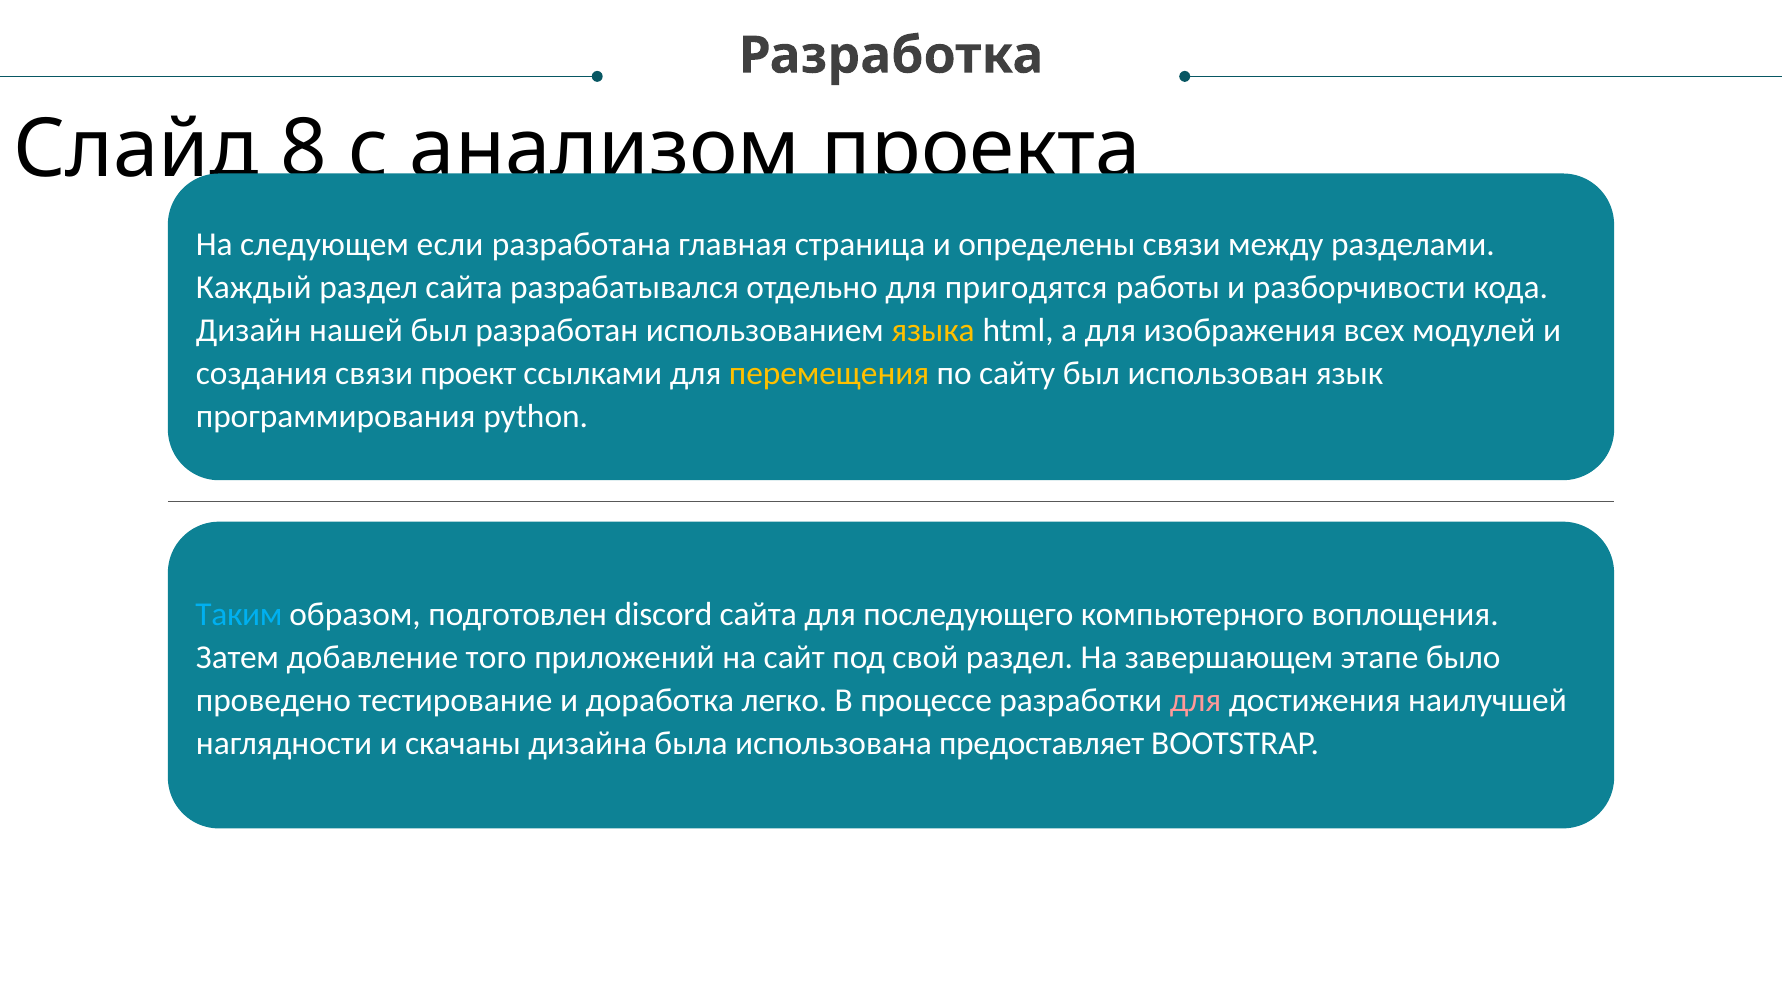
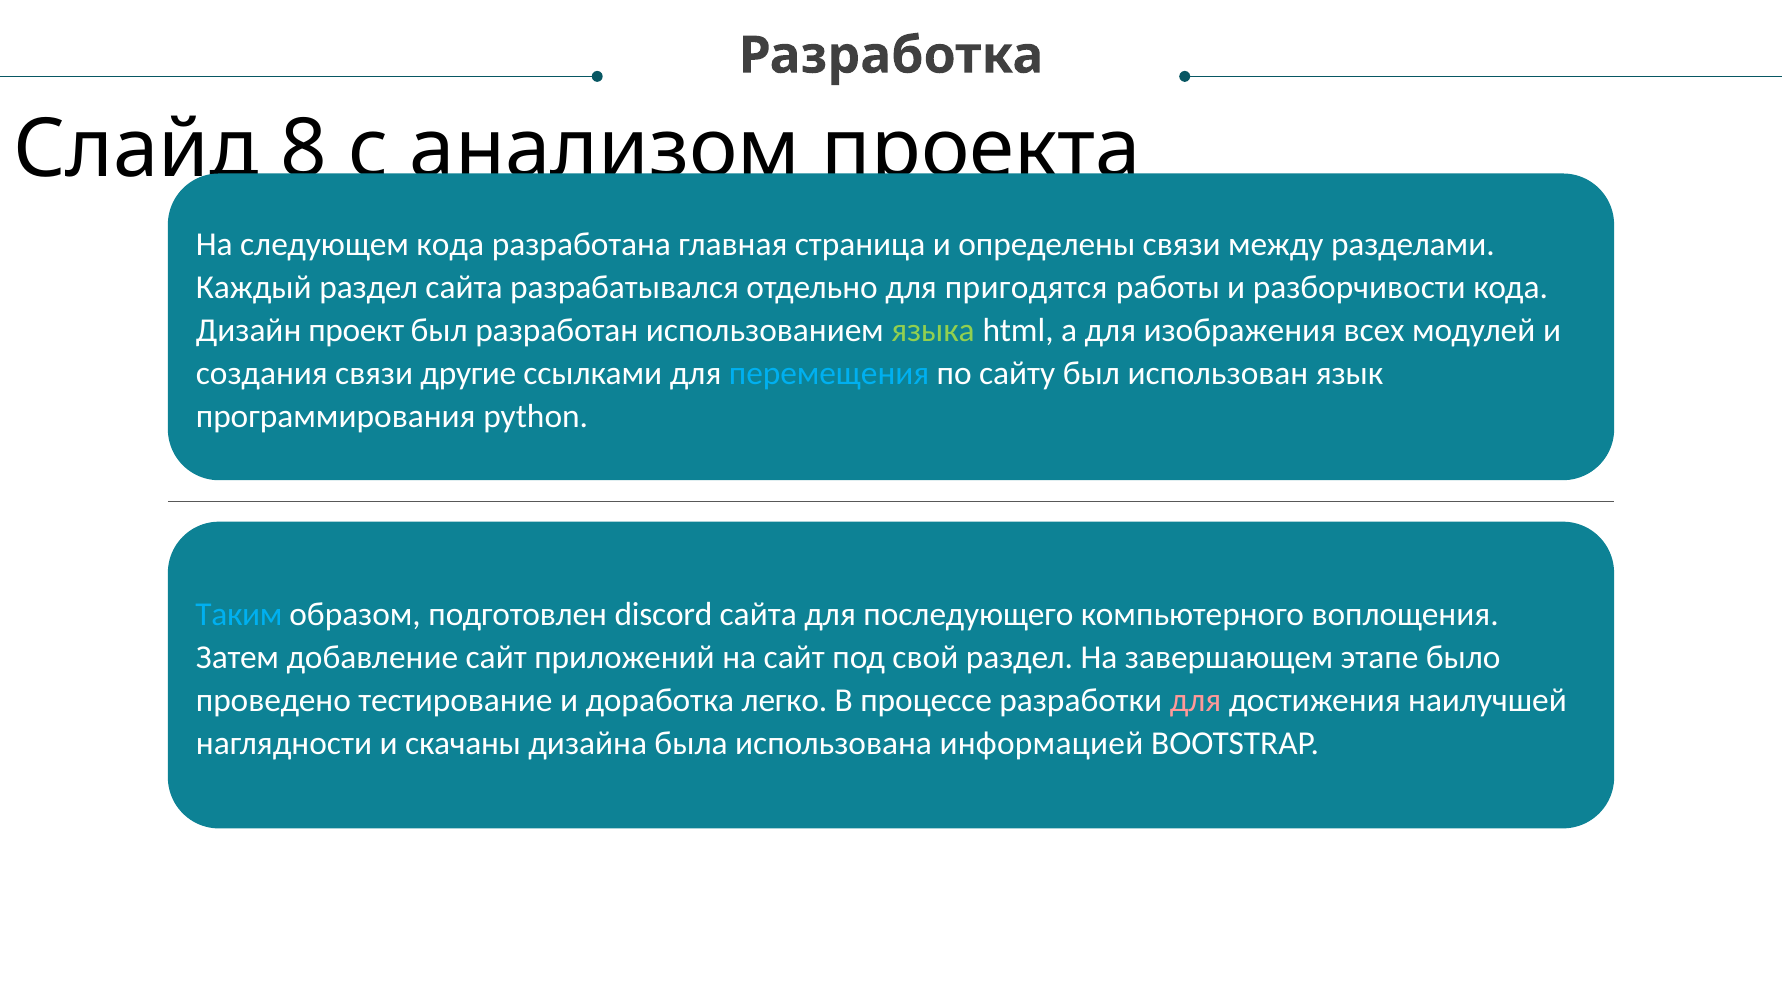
следующем если: если -> кода (450, 245)
нашей: нашей -> проект (356, 331)
языка colour: yellow -> light green (933, 331)
проект: проект -> другие (468, 374)
перемещения colour: yellow -> light blue (829, 374)
добавление того: того -> сайт (496, 658)
предоставляет: предоставляет -> информацией (1041, 743)
